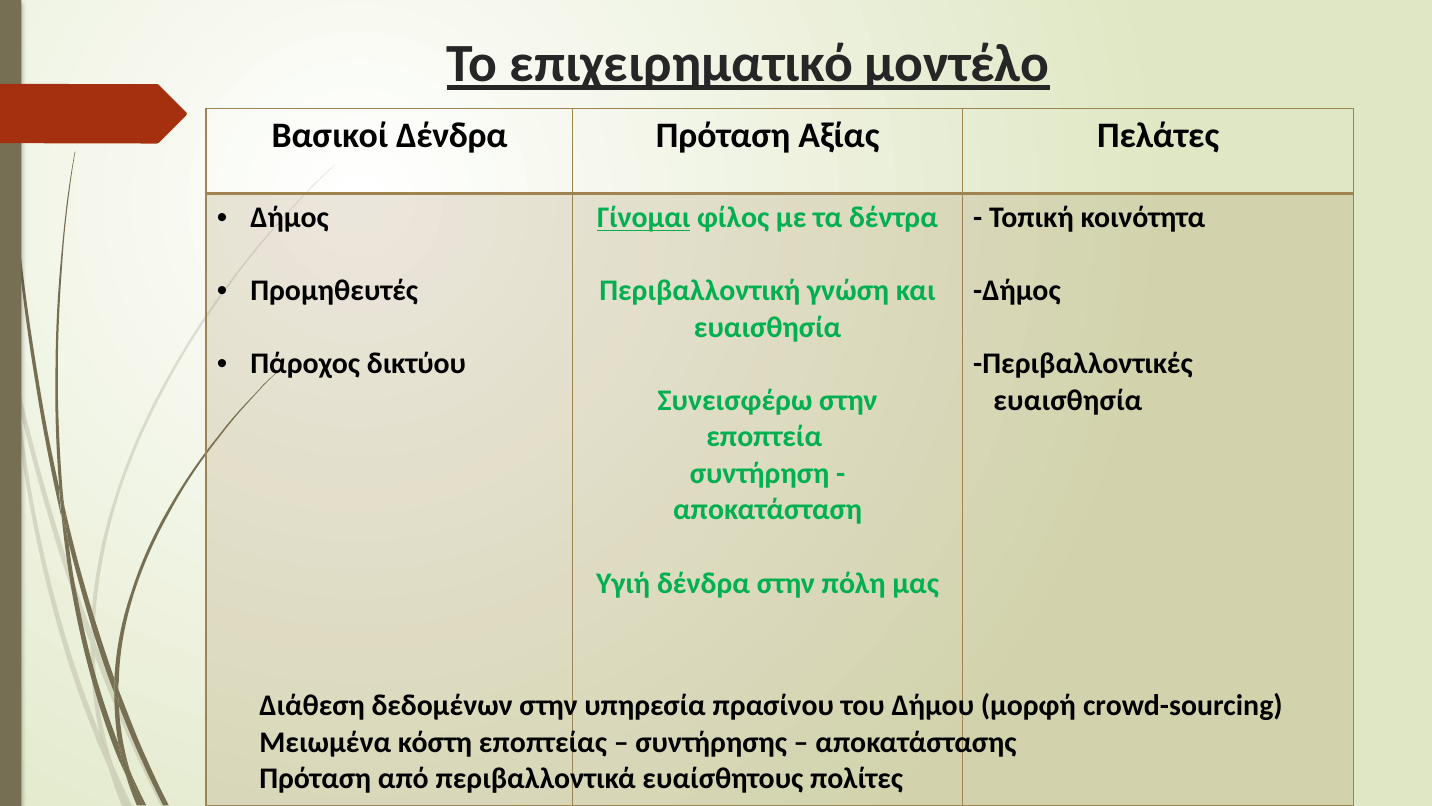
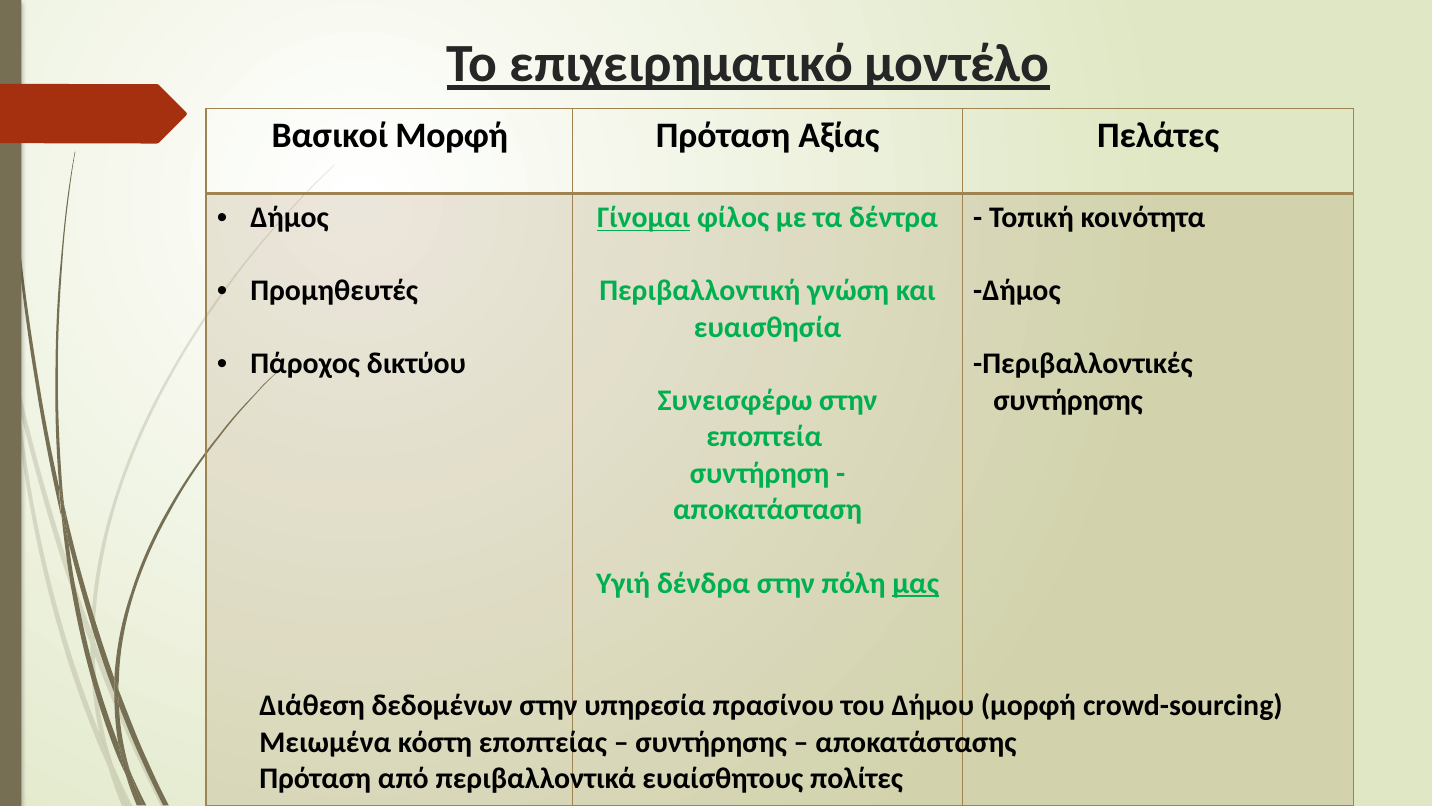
Βασικοί Δένδρα: Δένδρα -> Μορφή (452, 136)
ευαισθησία: ευαισθησία -> συντήρησης (1068, 400)
μας underline: none -> present (916, 583)
